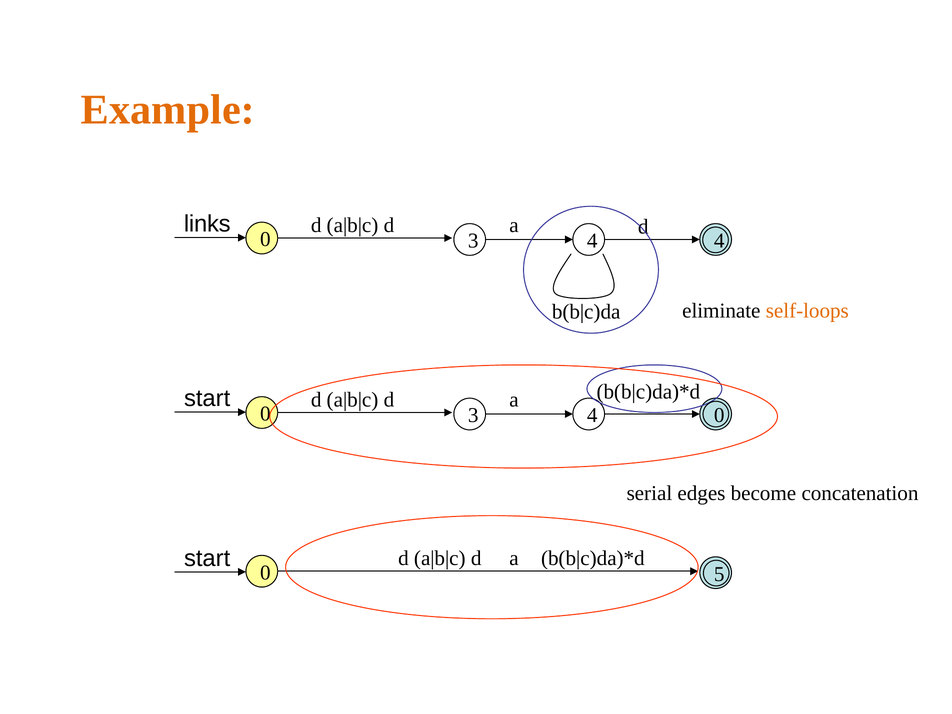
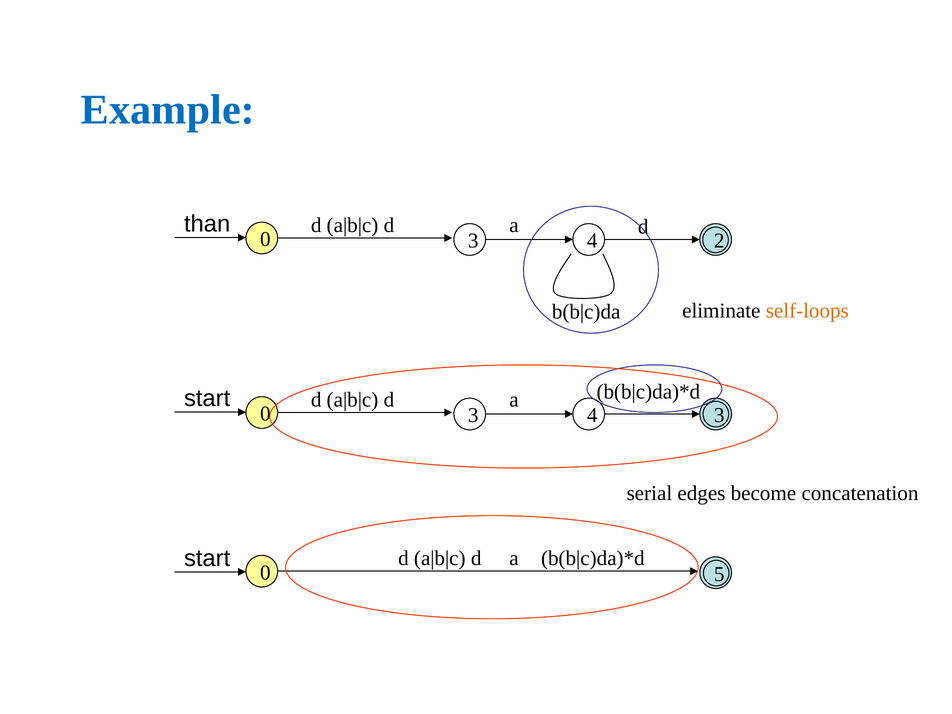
Example colour: orange -> blue (168, 110)
links: links -> than (207, 224)
4 4: 4 -> 2 (719, 241)
4 0: 0 -> 3 (719, 415)
